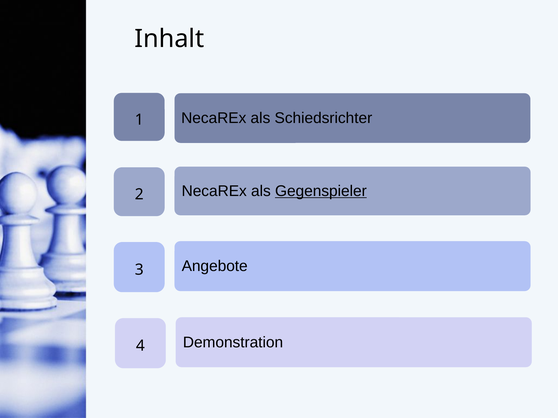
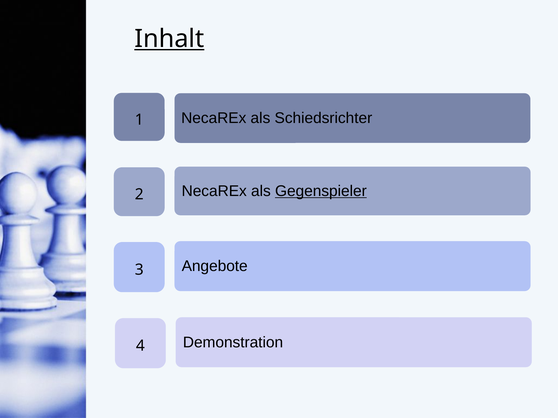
Inhalt underline: none -> present (169, 39)
